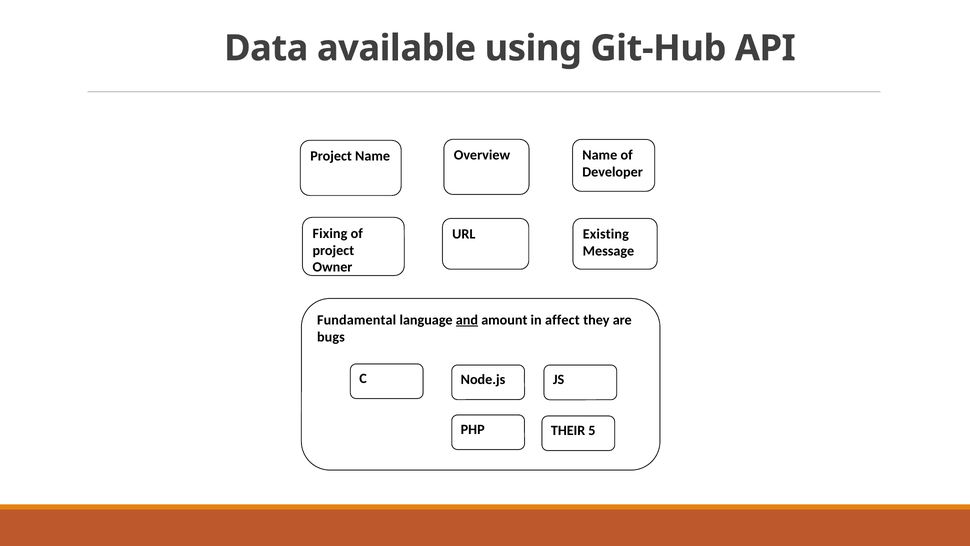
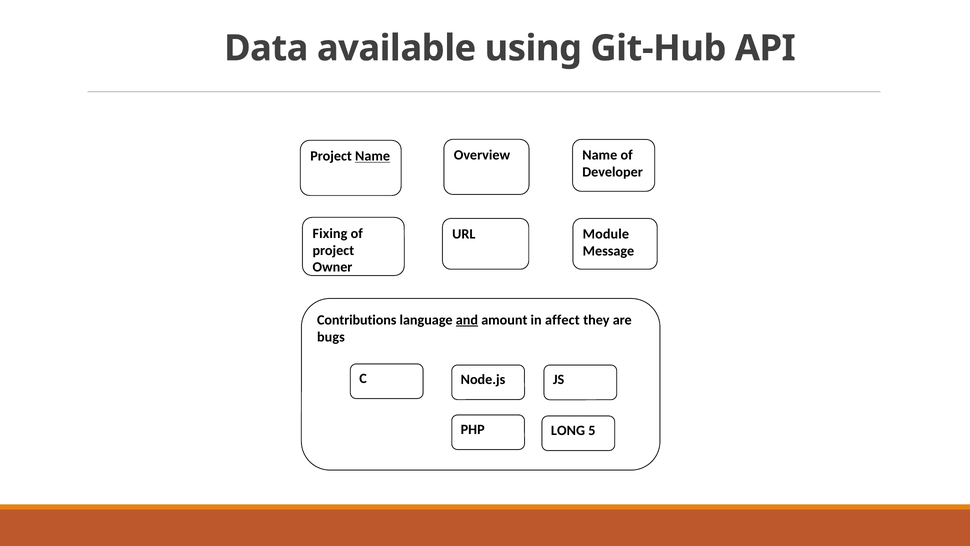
Name underline: none -> present (373, 156)
Existing: Existing -> Module (606, 234)
Fundamental: Fundamental -> Contributions (357, 320)
THEIR: THEIR -> LONG (568, 430)
